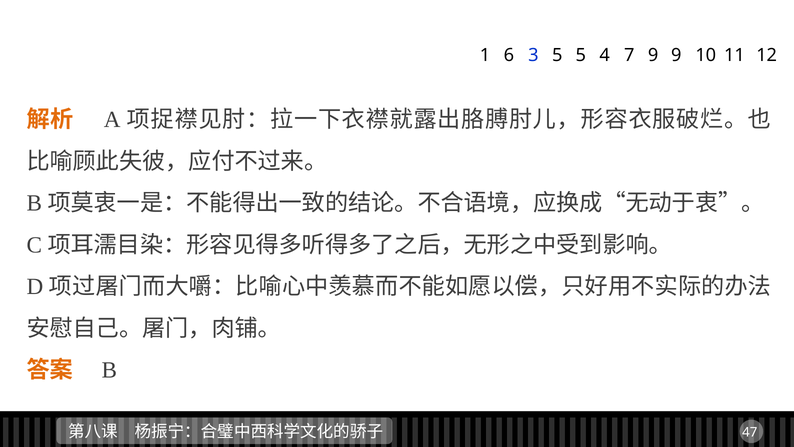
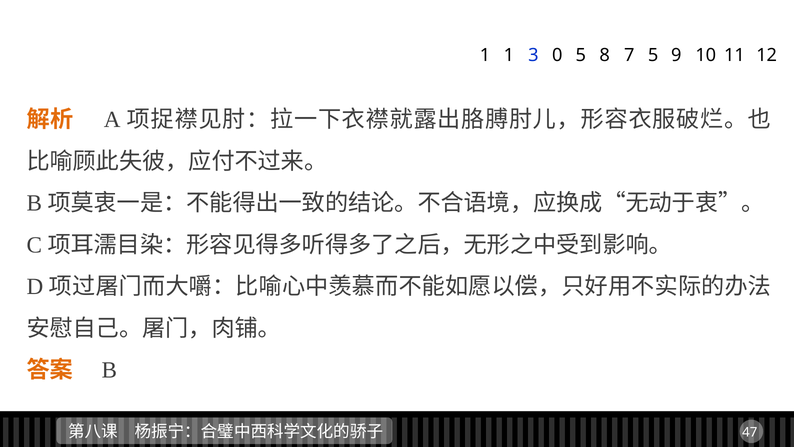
1 6: 6 -> 1 (509, 55)
3 5: 5 -> 0 (557, 55)
4: 4 -> 8 (605, 55)
7 9: 9 -> 5 (653, 55)
